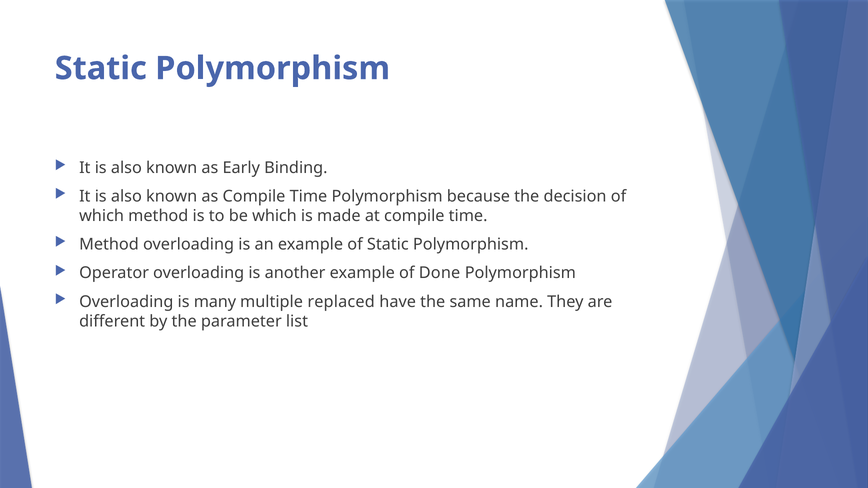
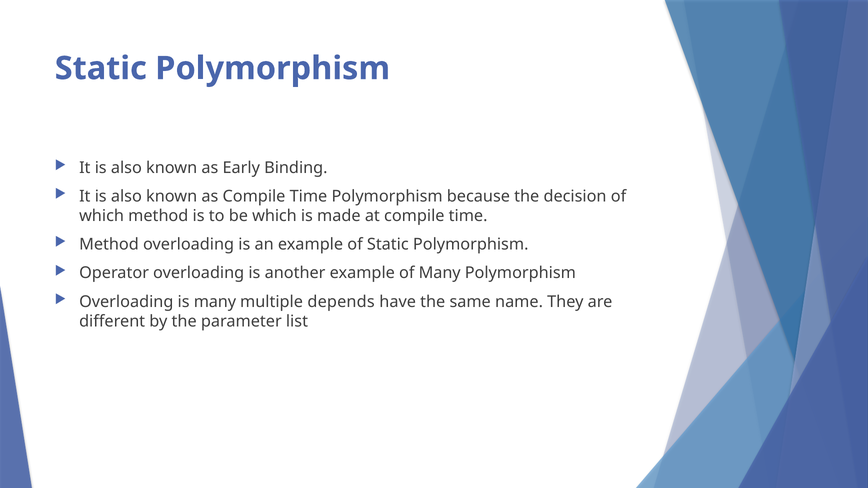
of Done: Done -> Many (440, 273)
replaced: replaced -> depends (341, 302)
